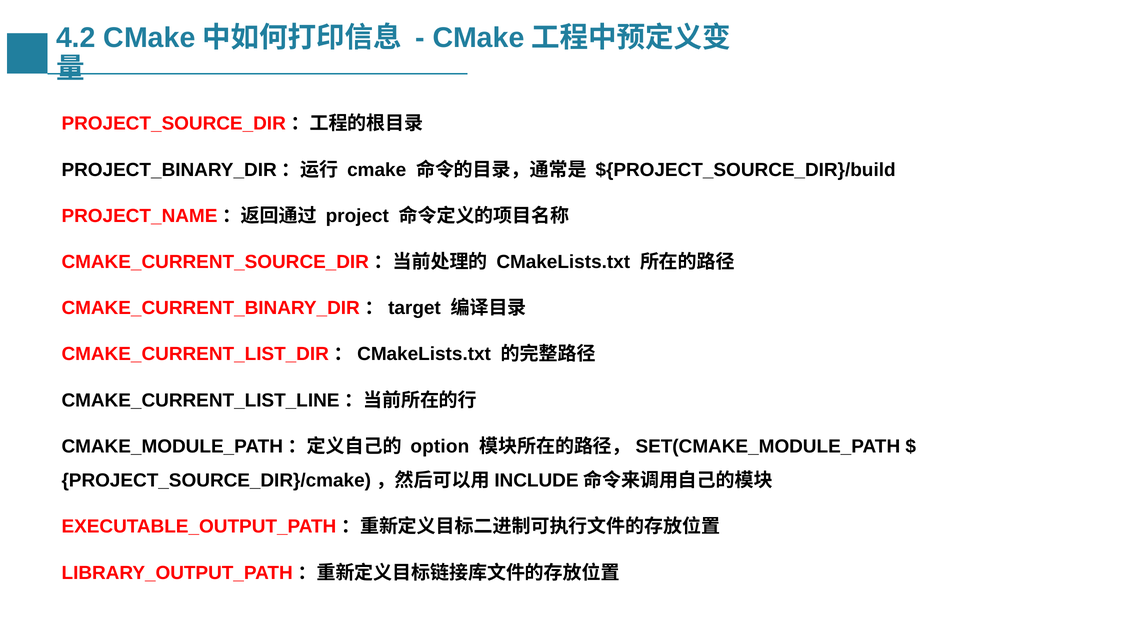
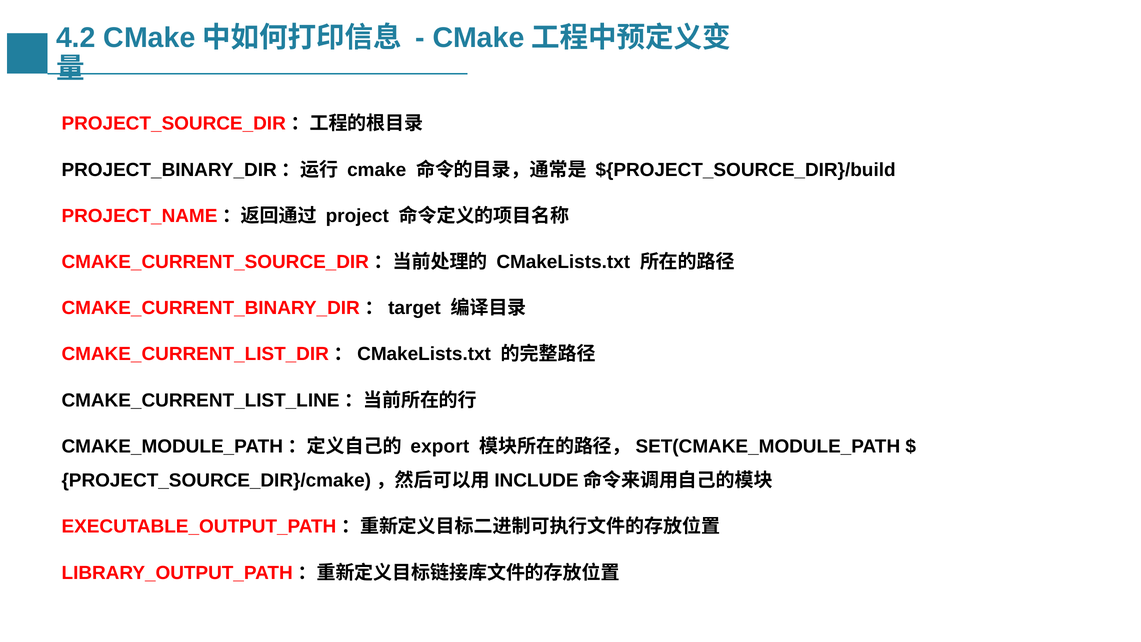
option: option -> export (440, 446)
